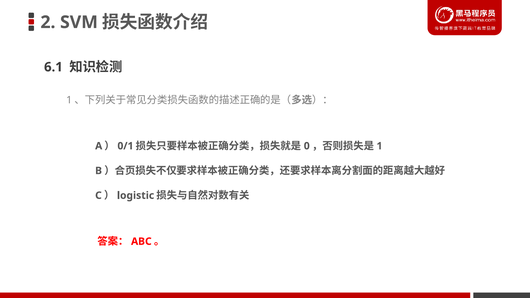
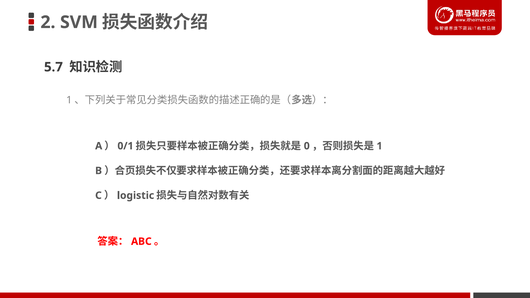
6.1: 6.1 -> 5.7 (53, 67)
